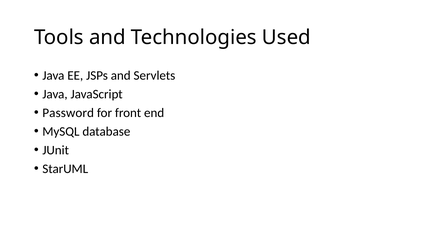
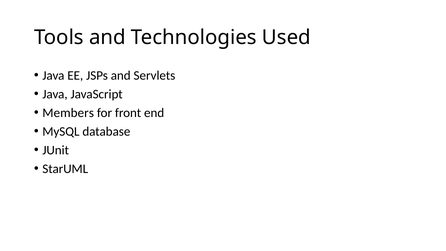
Password: Password -> Members (68, 113)
